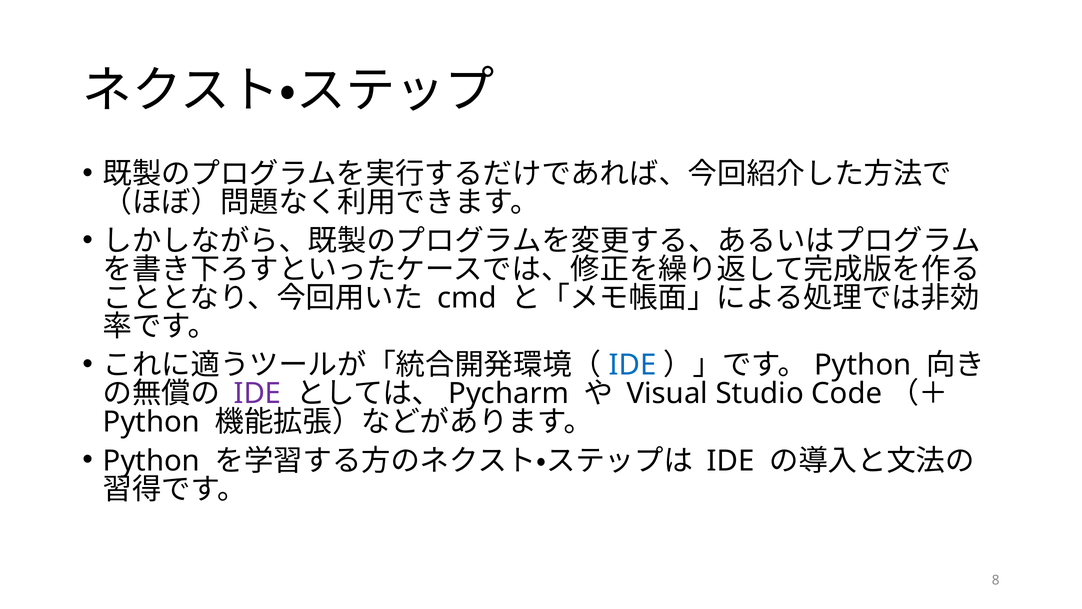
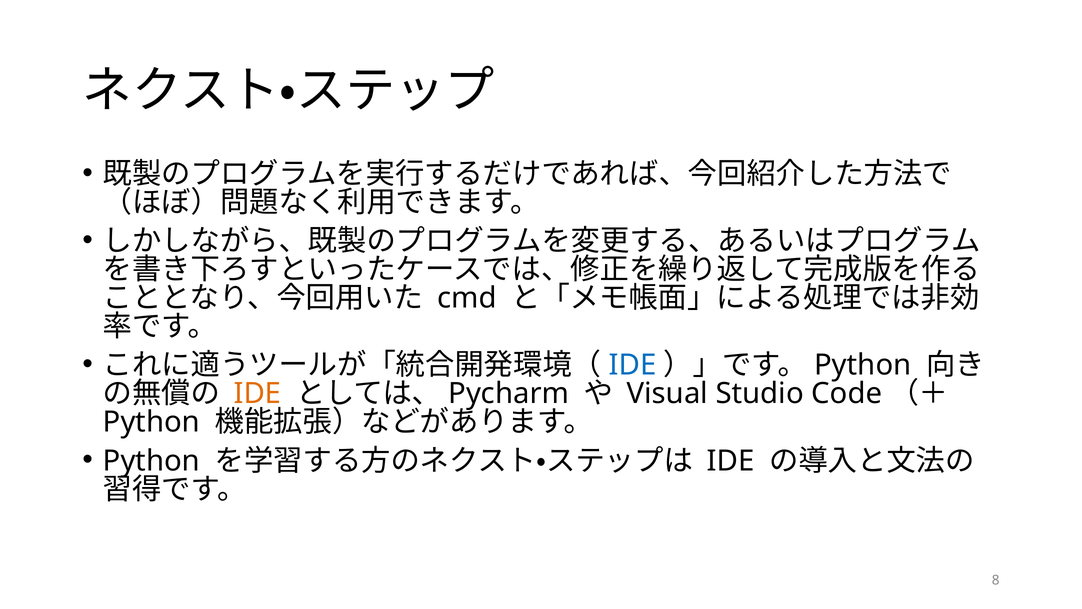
IDE colour: purple -> orange (257, 394)
